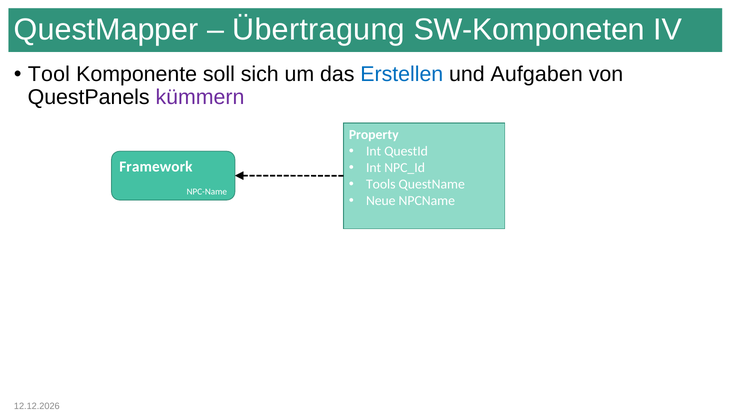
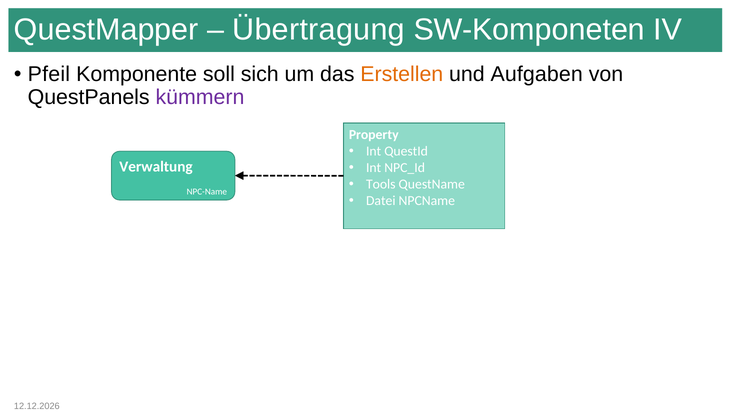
Tool: Tool -> Pfeil (49, 74)
Erstellen colour: blue -> orange (402, 74)
Framework: Framework -> Verwaltung (156, 166)
Neue: Neue -> Datei (381, 201)
